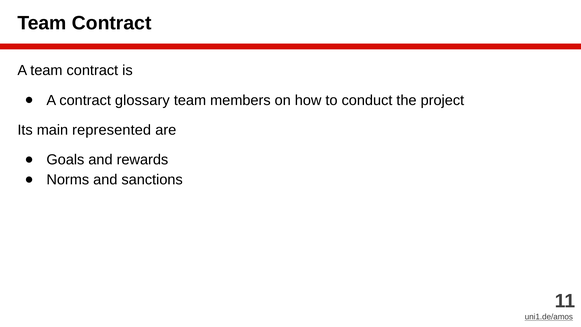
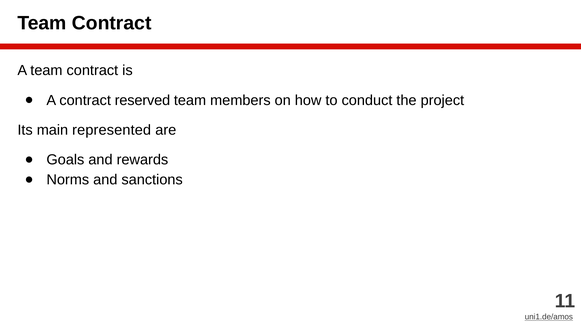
glossary: glossary -> reserved (142, 100)
